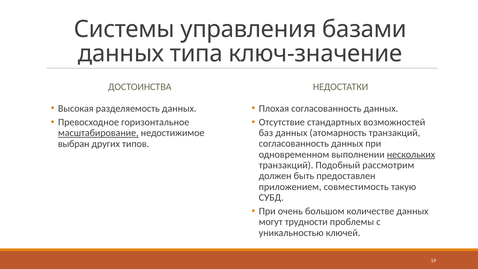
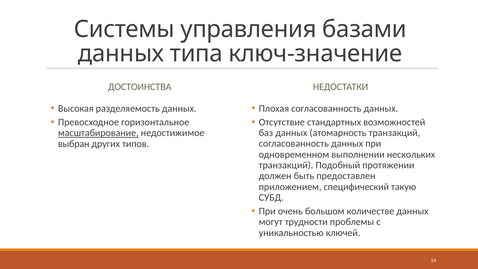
нескольких underline: present -> none (411, 154)
рассмотрим: рассмотрим -> протяжении (388, 165)
совместимость: совместимость -> специфический (356, 187)
